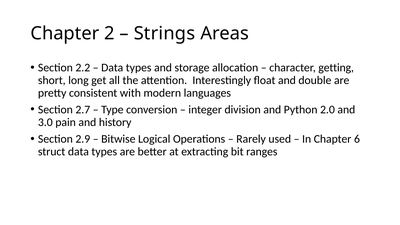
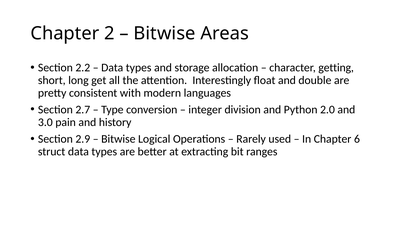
Strings: Strings -> Bitwise (165, 34)
